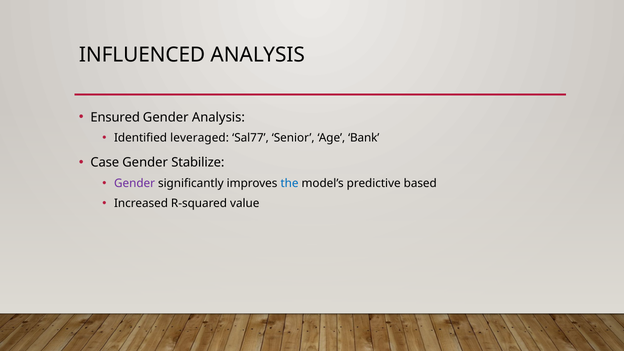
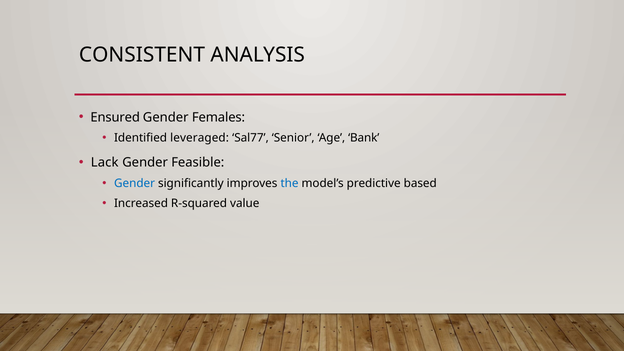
INFLUENCED: INFLUENCED -> CONSISTENT (142, 55)
Gender Analysis: Analysis -> Females (219, 117)
Case: Case -> Lack (105, 163)
Stabilize: Stabilize -> Feasible (198, 163)
Gender colour: purple -> blue (135, 183)
